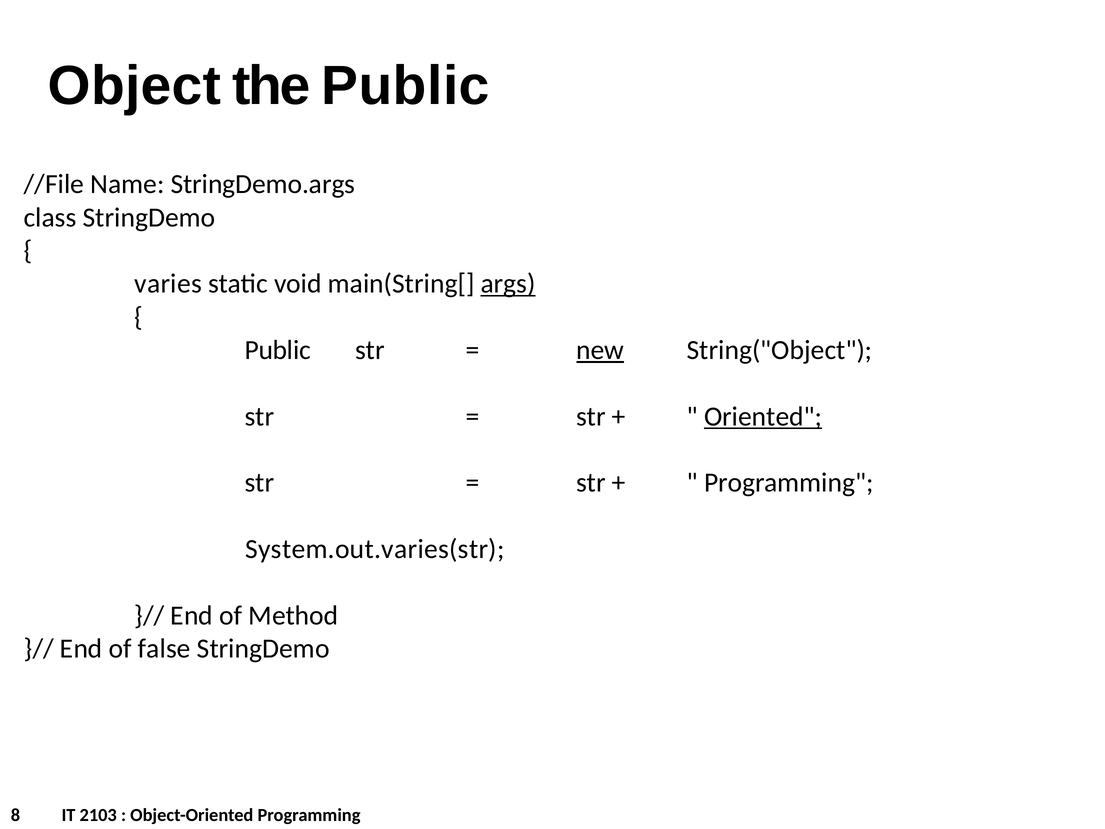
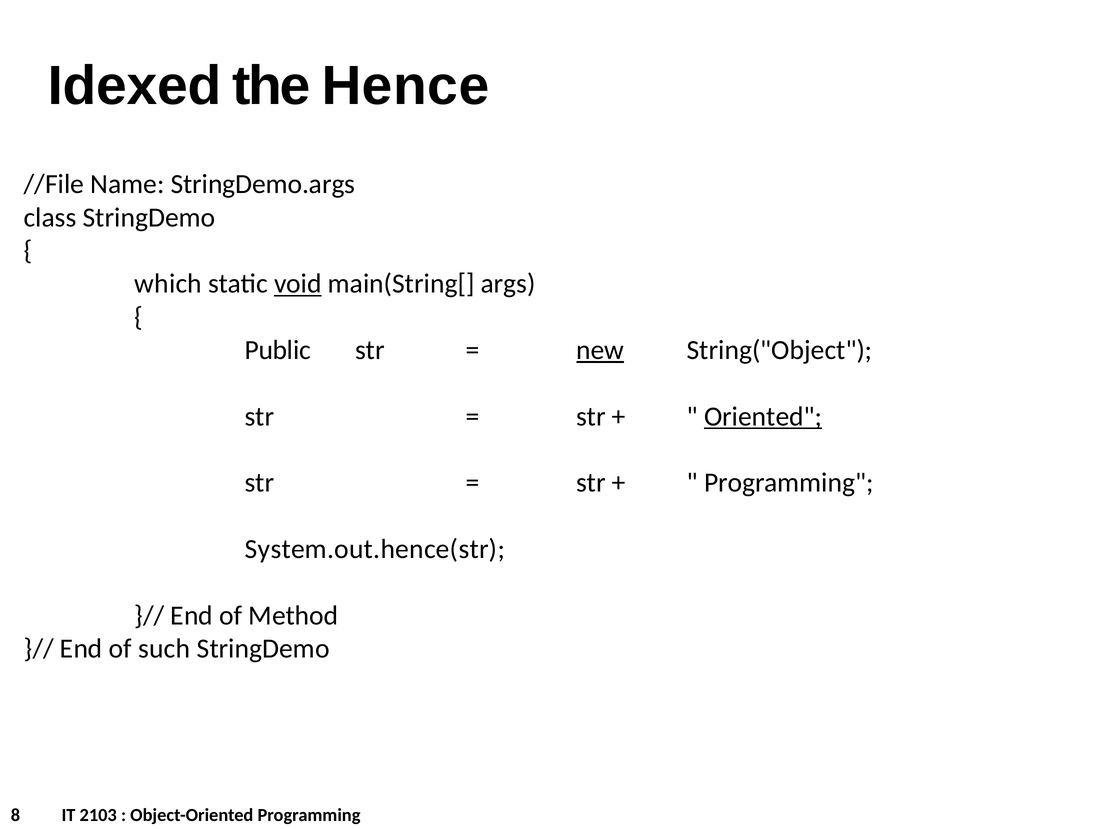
Object: Object -> Idexed (135, 86)
the Public: Public -> Hence (406, 86)
varies: varies -> which (168, 284)
void underline: none -> present (298, 284)
args underline: present -> none (508, 284)
System.out.varies(str: System.out.varies(str -> System.out.hence(str (375, 549)
false: false -> such (164, 648)
